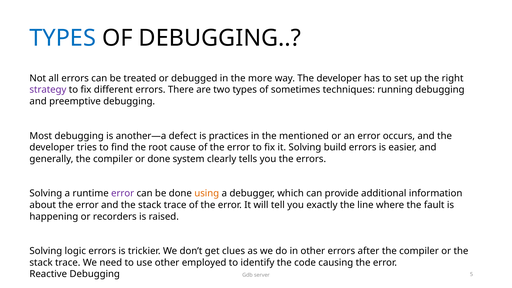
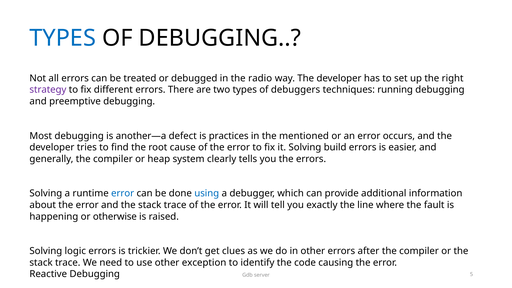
more: more -> radio (260, 78)
sometimes: sometimes -> debuggers (296, 90)
or done: done -> heap (159, 159)
error colour: purple -> blue (123, 193)
using colour: orange -> blue (207, 193)
recorders: recorders -> otherwise (115, 217)
employed: employed -> exception (204, 263)
